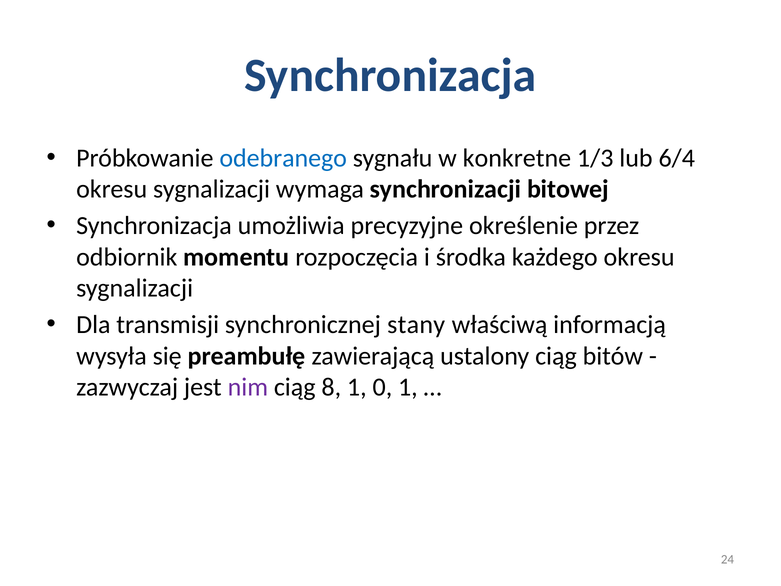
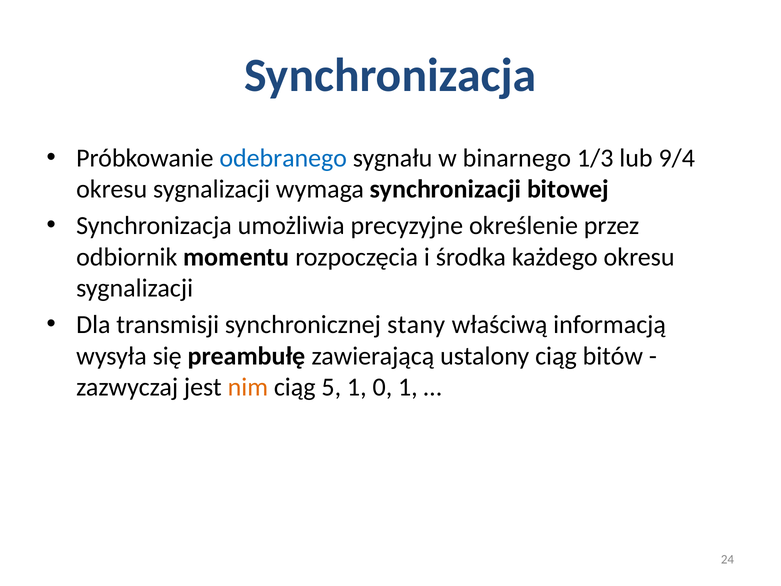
konkretne: konkretne -> binarnego (517, 158)
6/4: 6/4 -> 9/4 (677, 158)
nim colour: purple -> orange (248, 387)
8: 8 -> 5 (331, 387)
